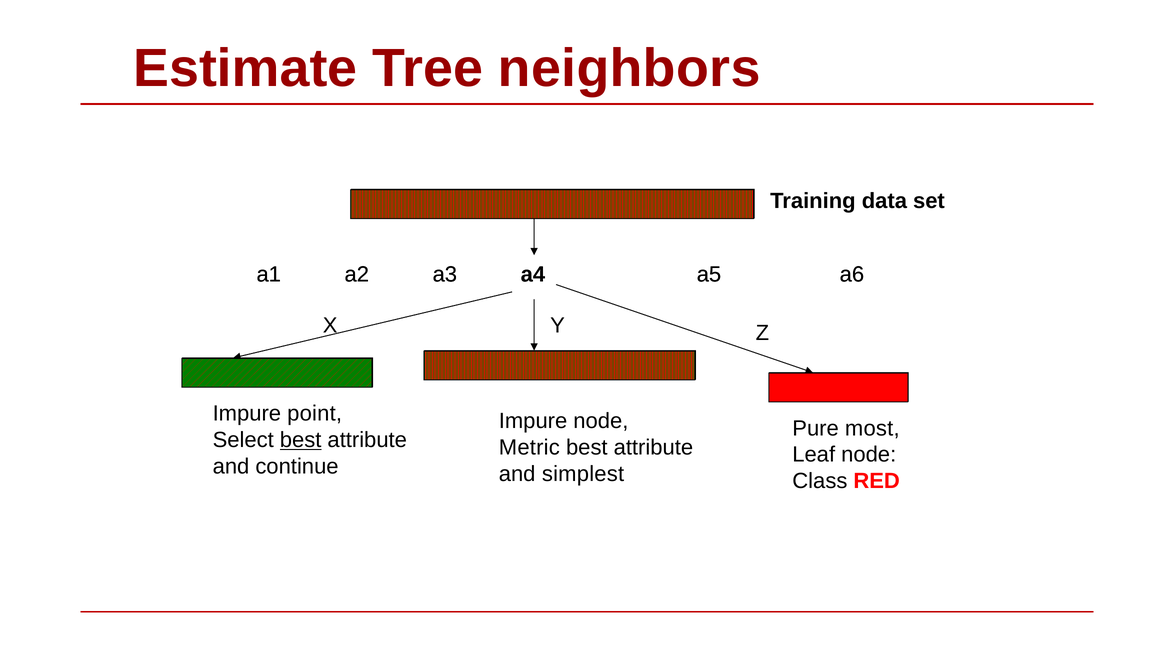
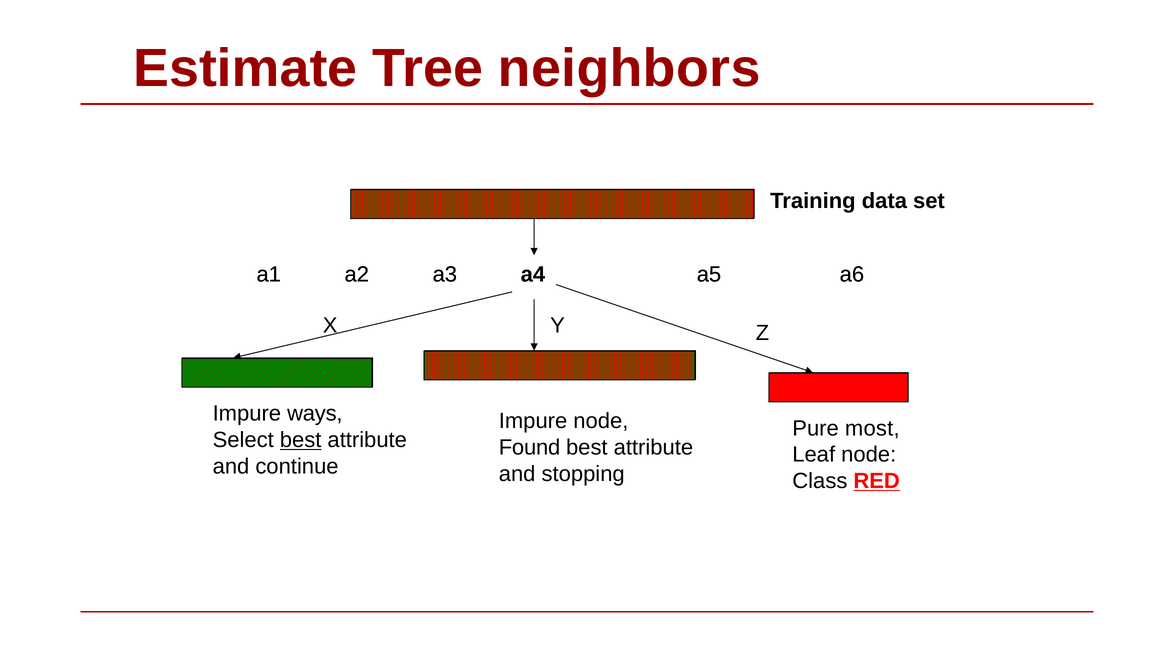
point: point -> ways (315, 414)
Metric: Metric -> Found (530, 448)
simplest: simplest -> stopping (583, 474)
RED underline: none -> present (877, 481)
